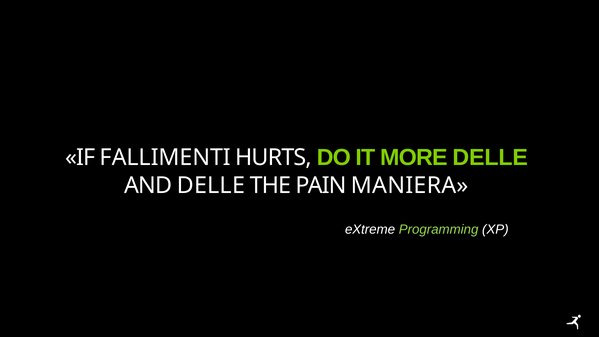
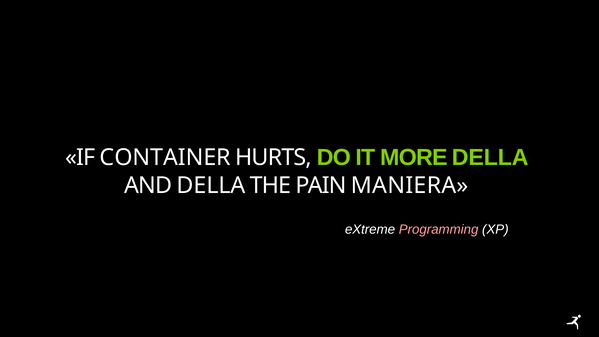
FALLIMENTI: FALLIMENTI -> CONTAINER (165, 158)
MORE DELLE: DELLE -> DELLA (490, 158)
AND DELLE: DELLE -> DELLA (211, 186)
Programming colour: light green -> pink (439, 229)
